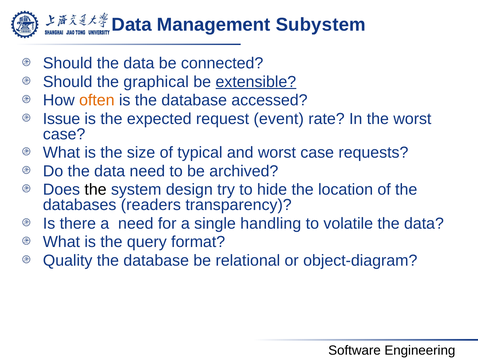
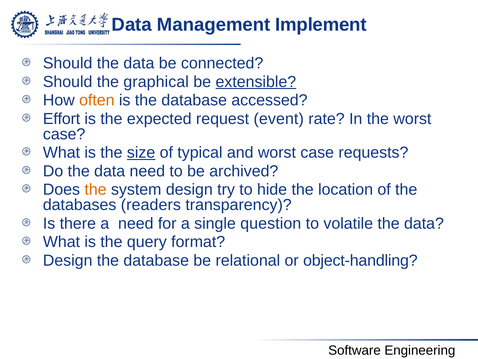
Subystem: Subystem -> Implement (321, 25)
Issue: Issue -> Effort (62, 119)
size underline: none -> present (141, 152)
the colour: black -> orange (96, 189)
handling: handling -> question (271, 223)
Quality: Quality -> Design (68, 260)
object-diagram: object-diagram -> object-handling (360, 260)
